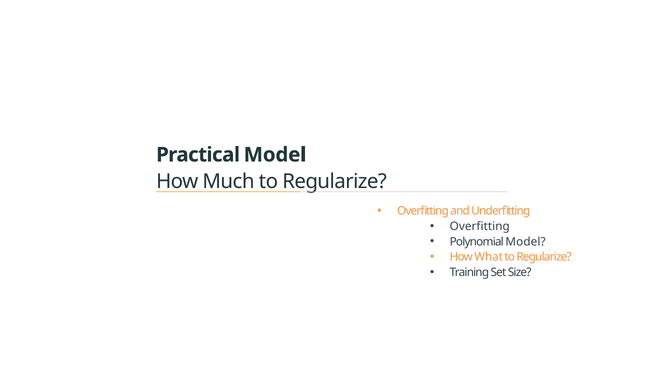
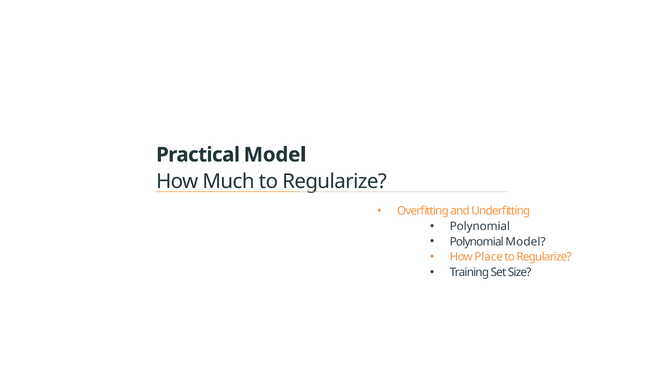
Overfitting: Overfitting -> Polynomial (480, 227)
What: What -> Place (489, 257)
